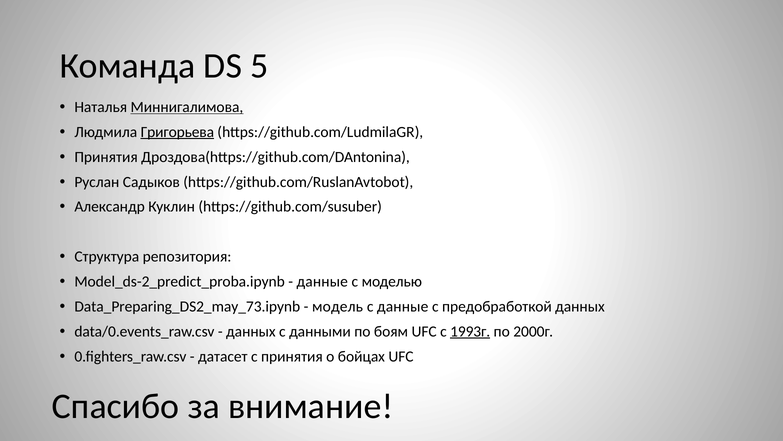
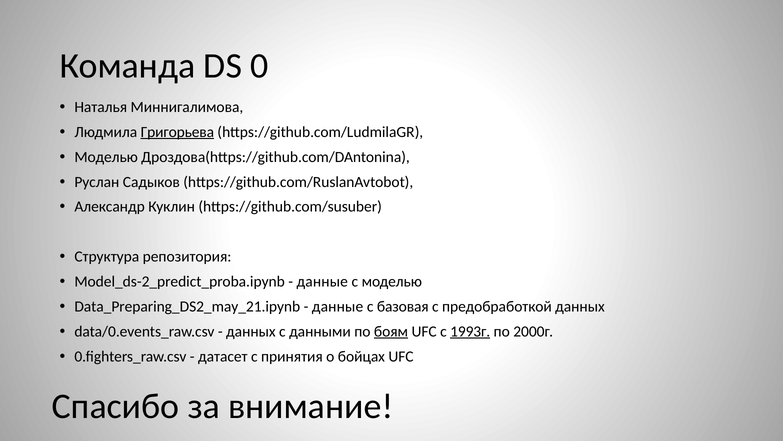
5: 5 -> 0 (259, 66)
Миннигалимова underline: present -> none (187, 107)
Принятия: Принятия -> Моделью (106, 157)
Data_Preparing_DS2_may_73.ipynb: Data_Preparing_DS2_may_73.ipynb -> Data_Preparing_DS2_may_21.ipynb (187, 306)
модель: модель -> данные (338, 306)
с данные: данные -> базовая (403, 306)
боям underline: none -> present (391, 331)
